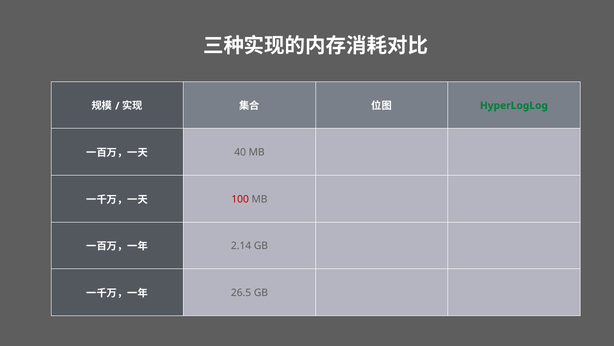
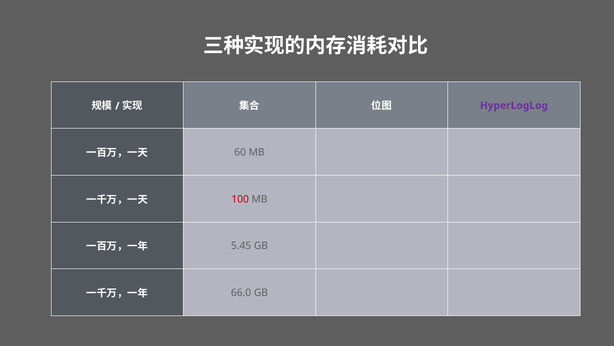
HyperLogLog colour: green -> purple (514, 105)
40: 40 -> 60 (240, 152)
2.14: 2.14 -> 5.45 (241, 246)
26.5: 26.5 -> 66.0 (241, 292)
